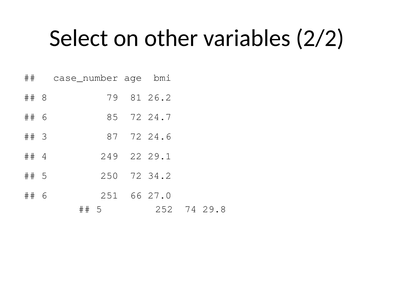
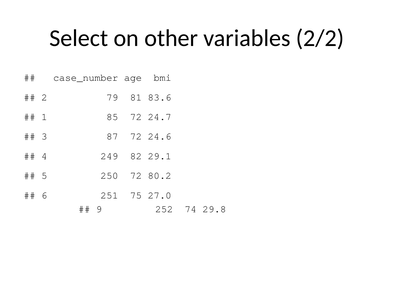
8: 8 -> 2 (44, 97)
26.2: 26.2 -> 83.6 (160, 97)
6: 6 -> 1 (44, 117)
22: 22 -> 82 (136, 156)
34.2: 34.2 -> 80.2 (160, 175)
66: 66 -> 75 (136, 195)
5: 5 -> 9 (99, 209)
